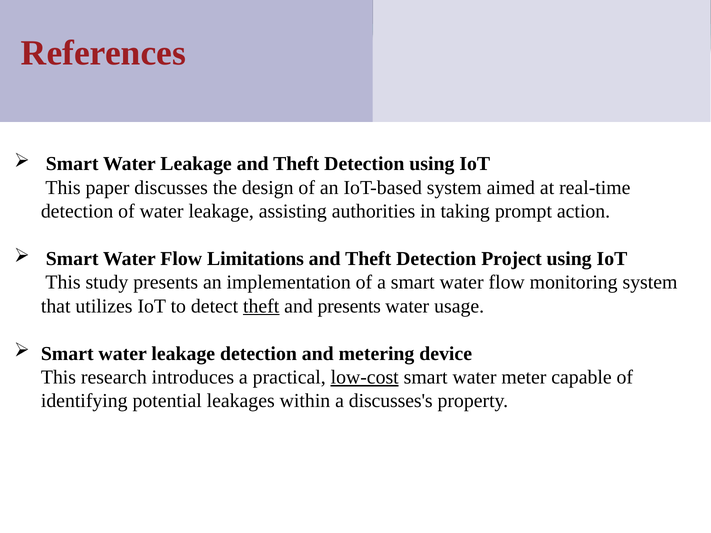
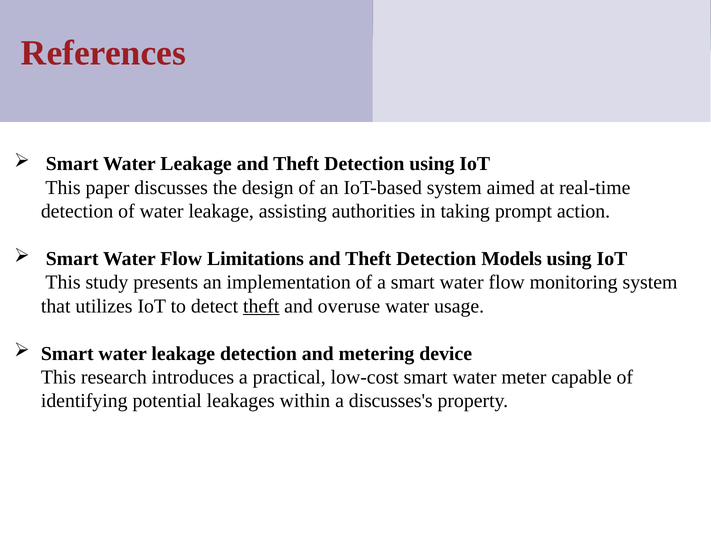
Project: Project -> Models (512, 259)
and presents: presents -> overuse (349, 306)
low-cost underline: present -> none (365, 377)
